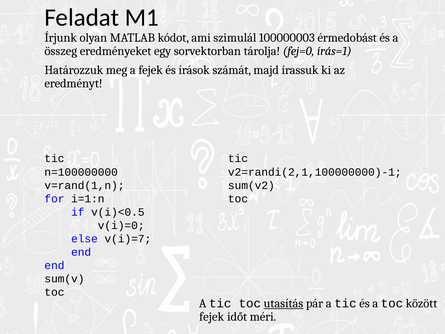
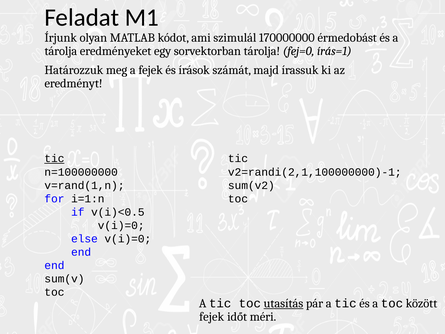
100000003: 100000003 -> 170000000 (287, 38)
összeg: összeg -> tárolja (61, 51)
tic underline: none -> present (54, 159)
else v(i)=7: v(i)=7 -> v(i)=0 (128, 239)
